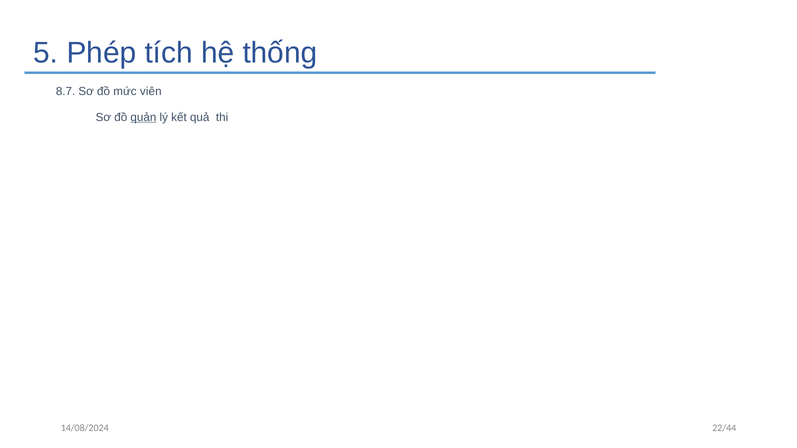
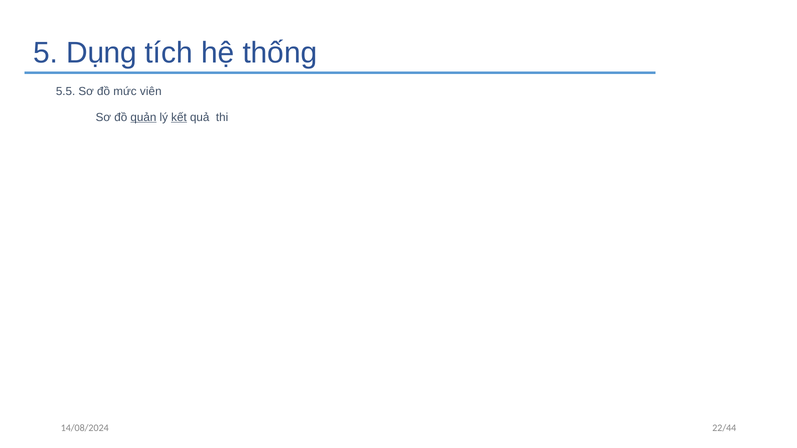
Phép: Phép -> Dụng (102, 53)
8.7: 8.7 -> 5.5 (66, 91)
kết underline: none -> present (179, 117)
